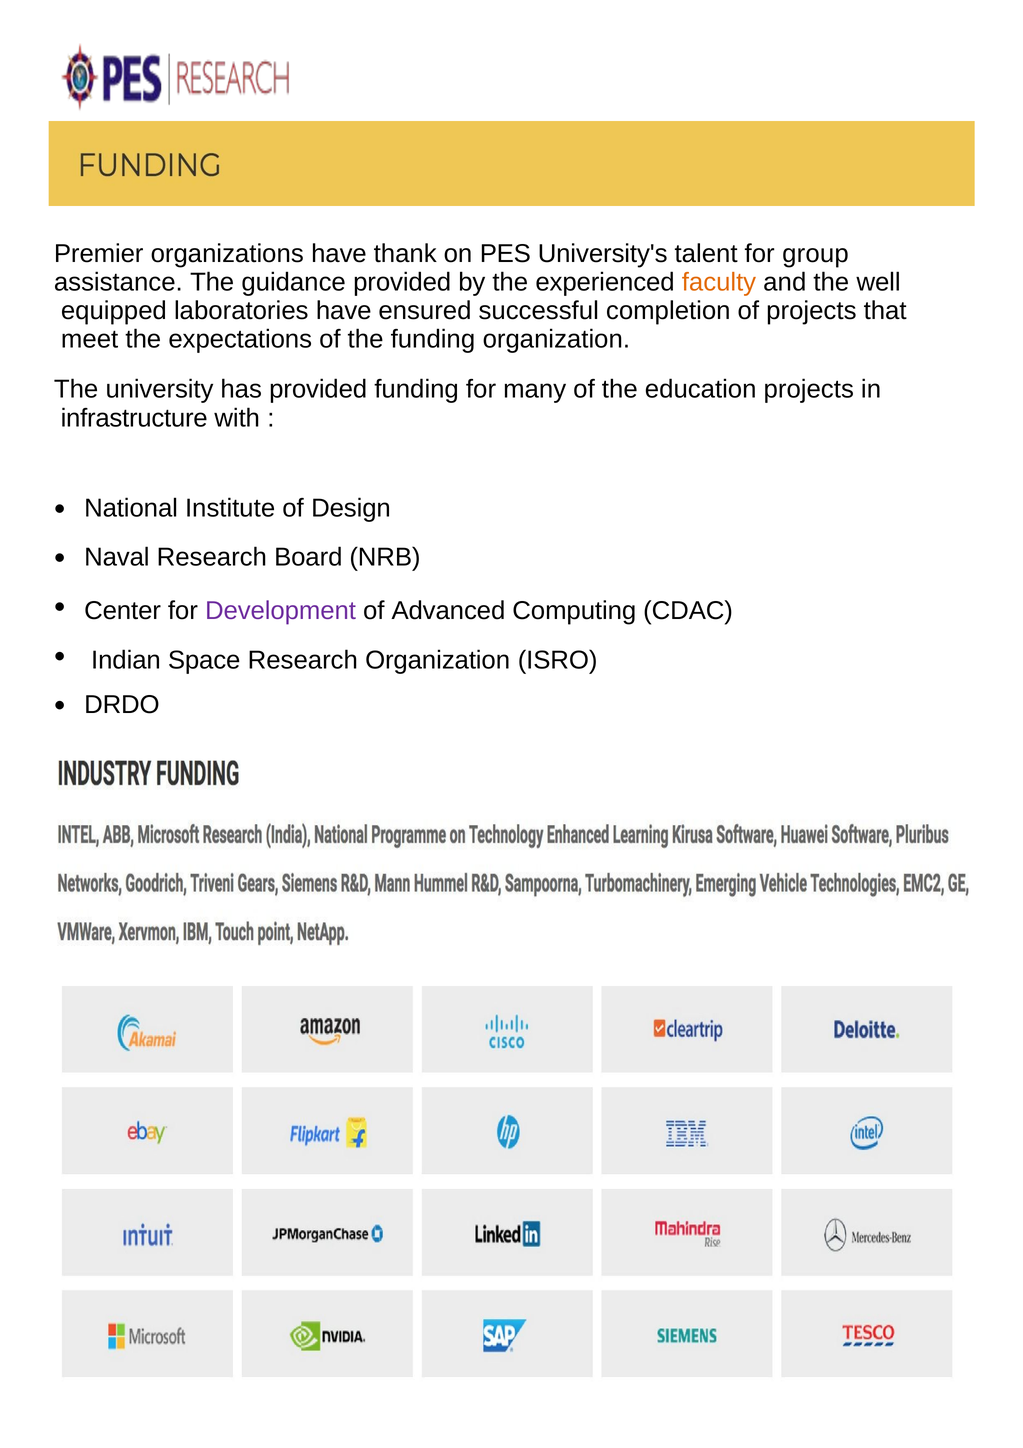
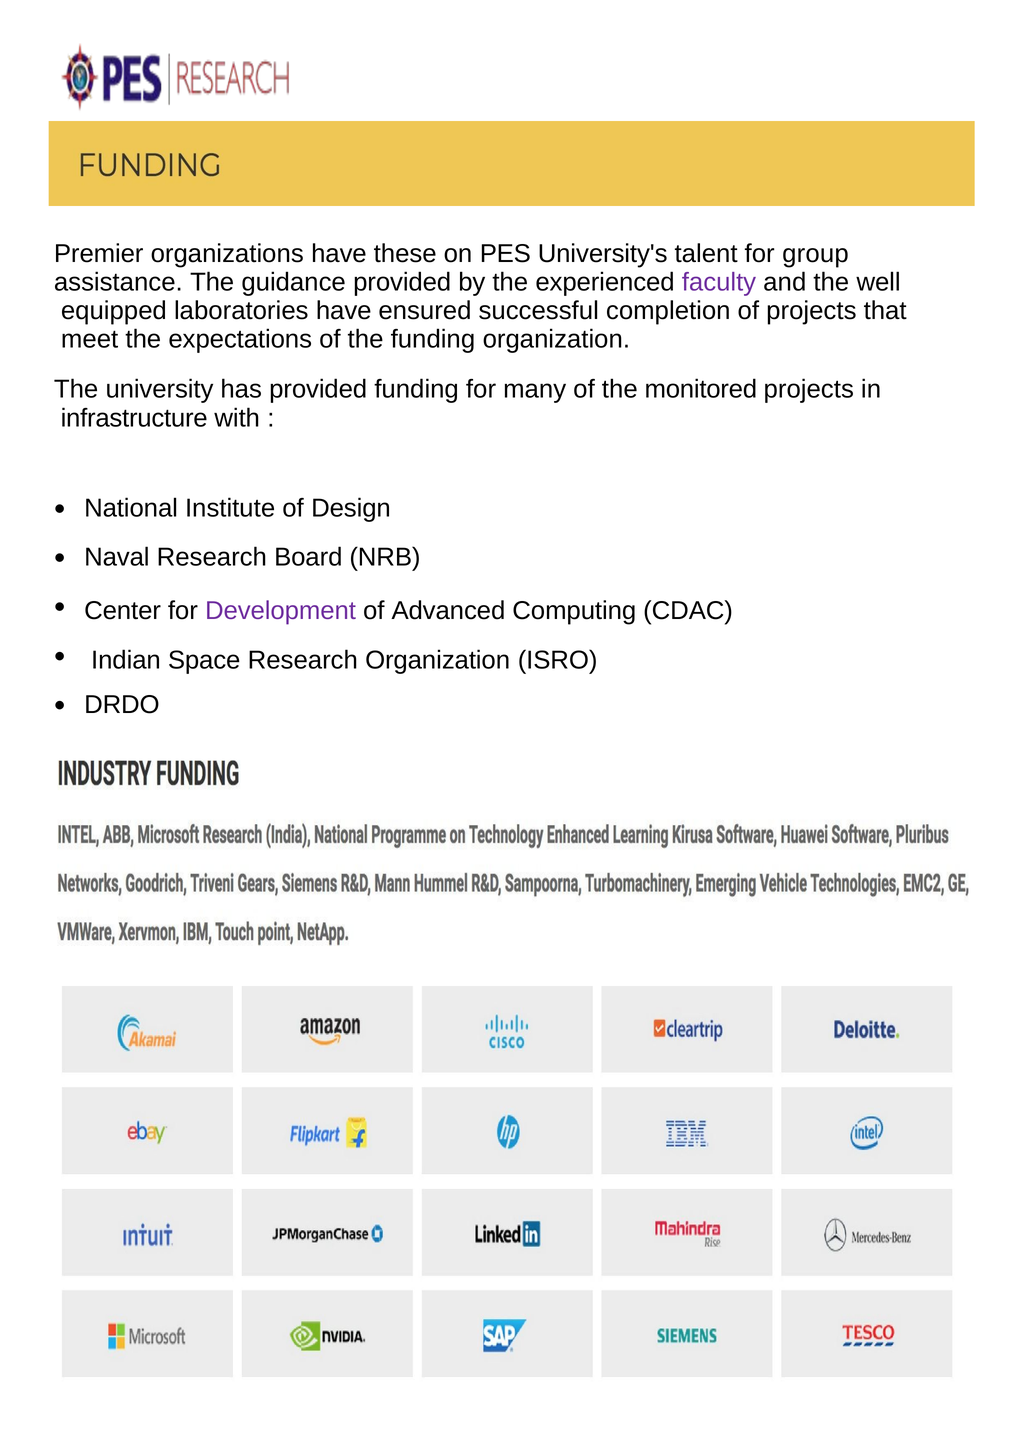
thank: thank -> these (405, 254)
faculty colour: orange -> purple (719, 282)
education: education -> monitored (701, 389)
